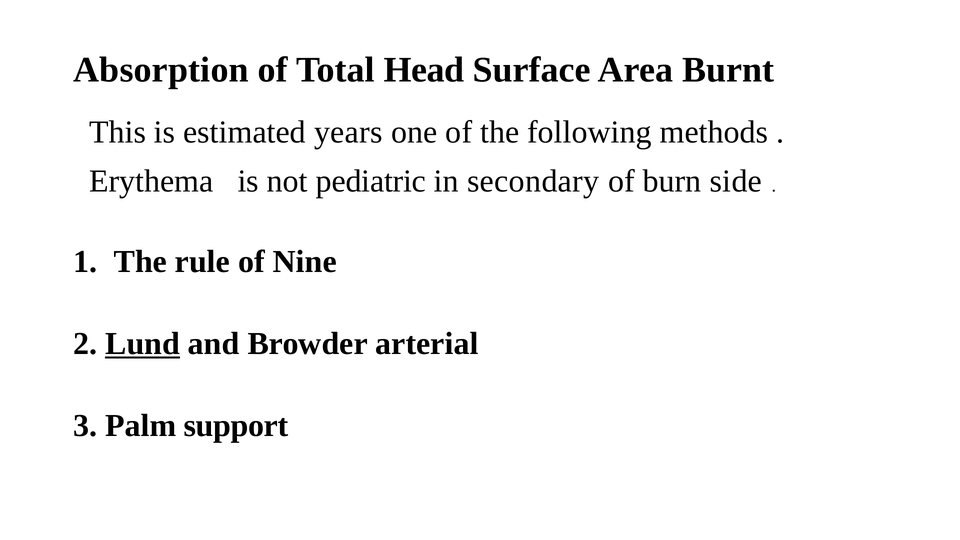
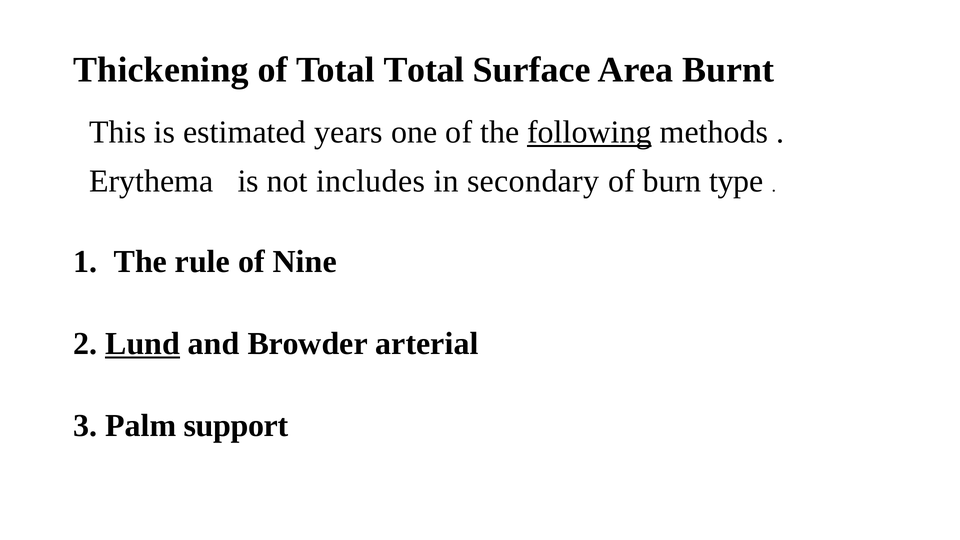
Absorption: Absorption -> Thickening (161, 70)
Total Head: Head -> Total (424, 70)
following underline: none -> present (589, 132)
pediatric: pediatric -> includes (371, 181)
side: side -> type (736, 181)
